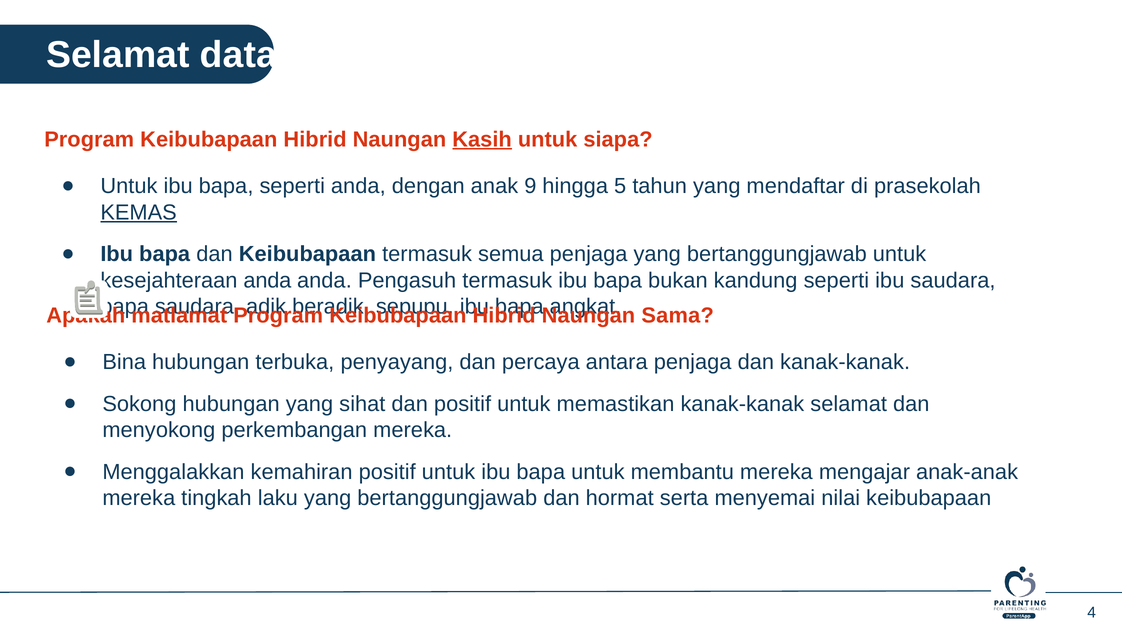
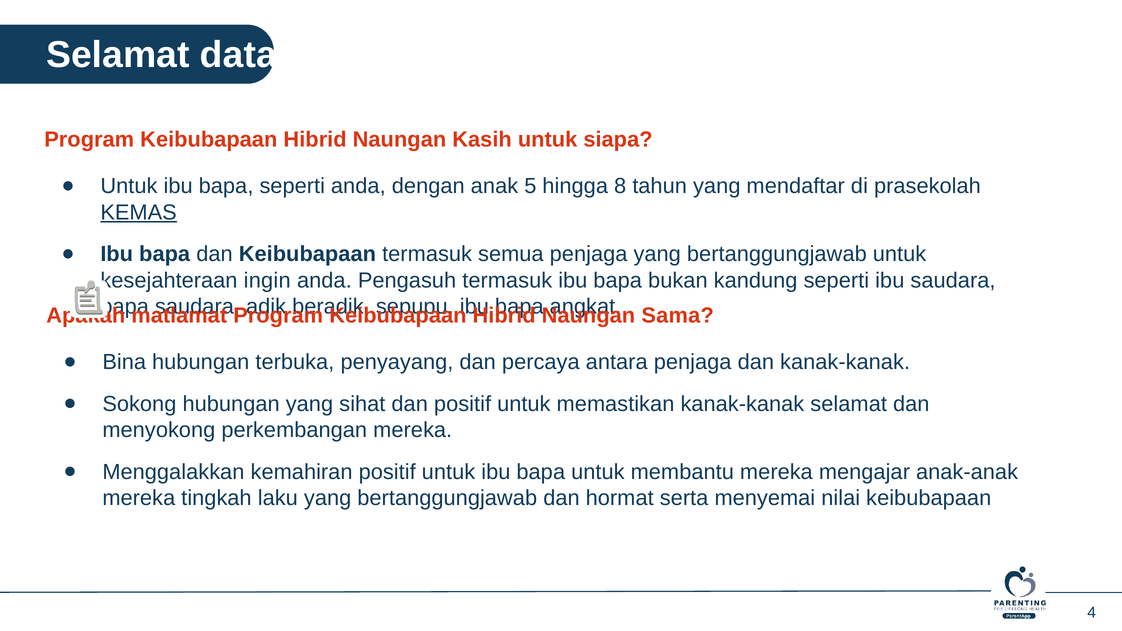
Kasih underline: present -> none (482, 139)
9: 9 -> 5 (530, 186)
5: 5 -> 8 (620, 186)
kesejahteraan anda: anda -> ingin (267, 280)
